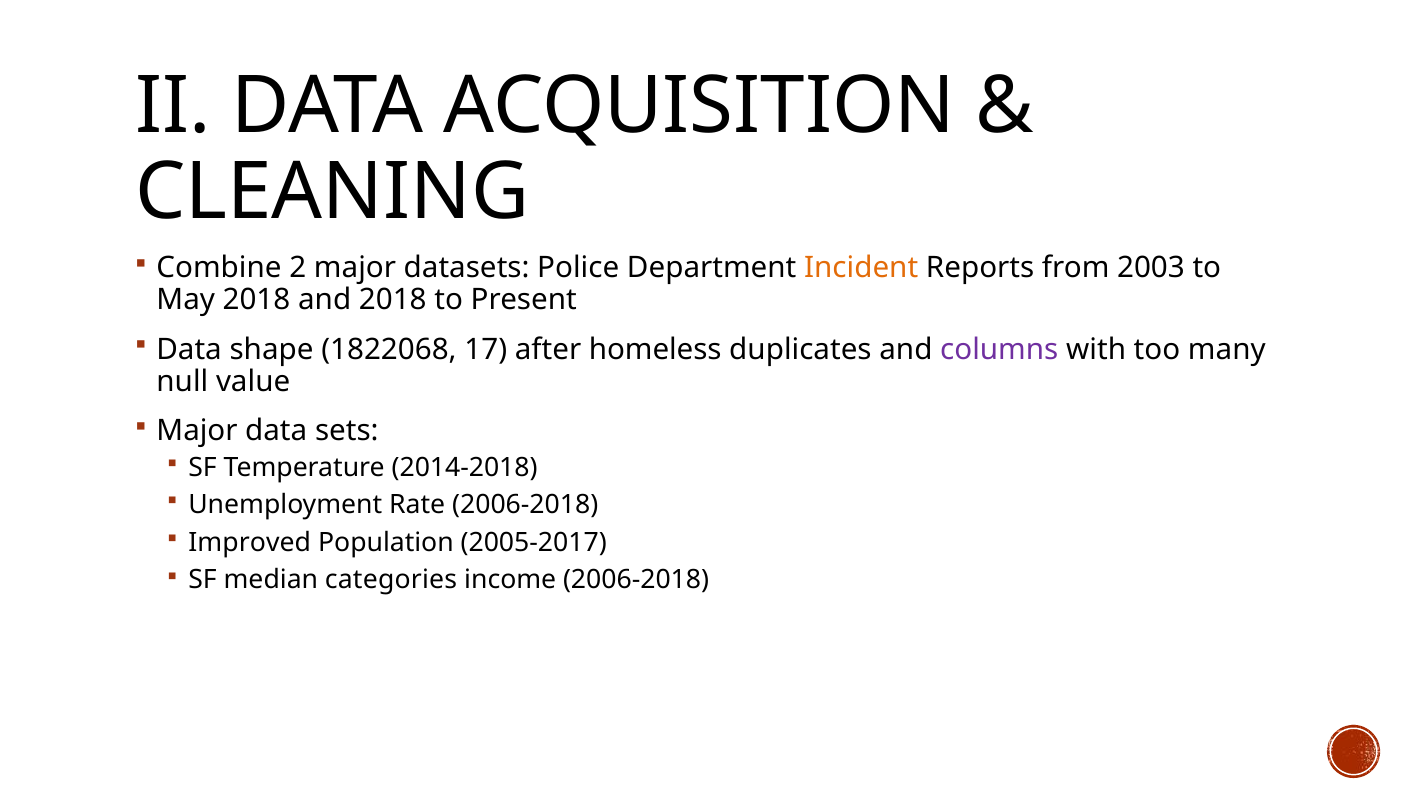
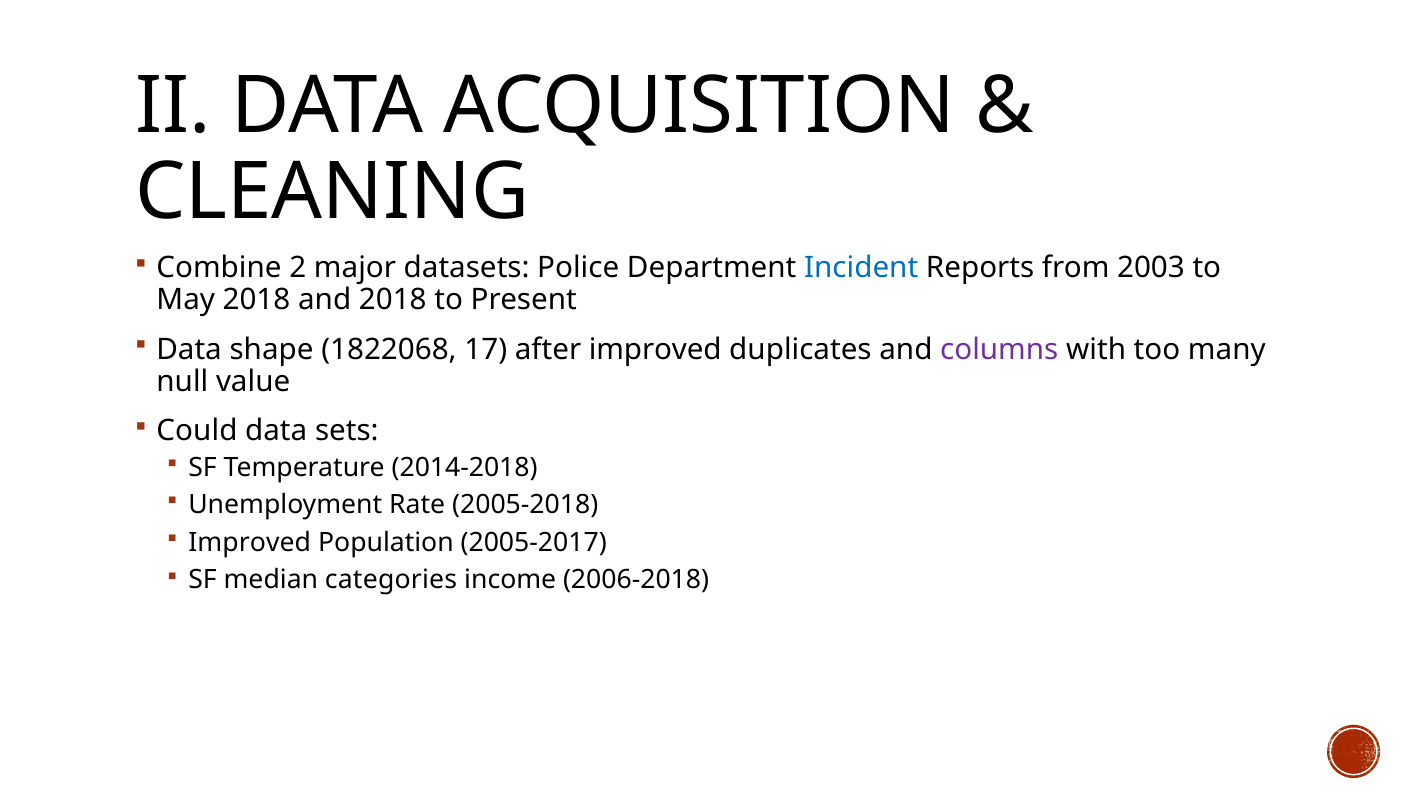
Incident colour: orange -> blue (861, 268)
after homeless: homeless -> improved (655, 350)
Major: Major -> Could (197, 431)
Rate 2006-2018: 2006-2018 -> 2005-2018 (525, 505)
